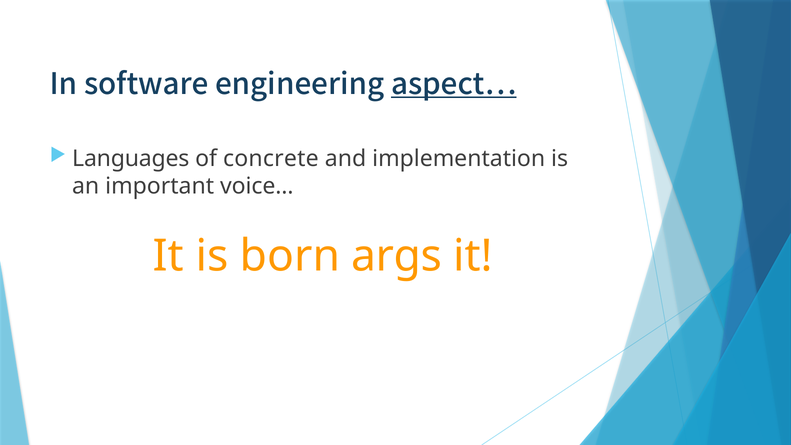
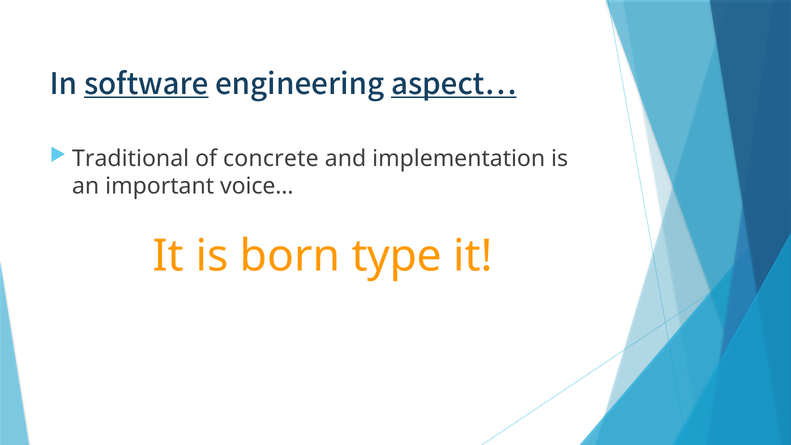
software underline: none -> present (146, 84)
Languages: Languages -> Traditional (131, 159)
args: args -> type (397, 256)
